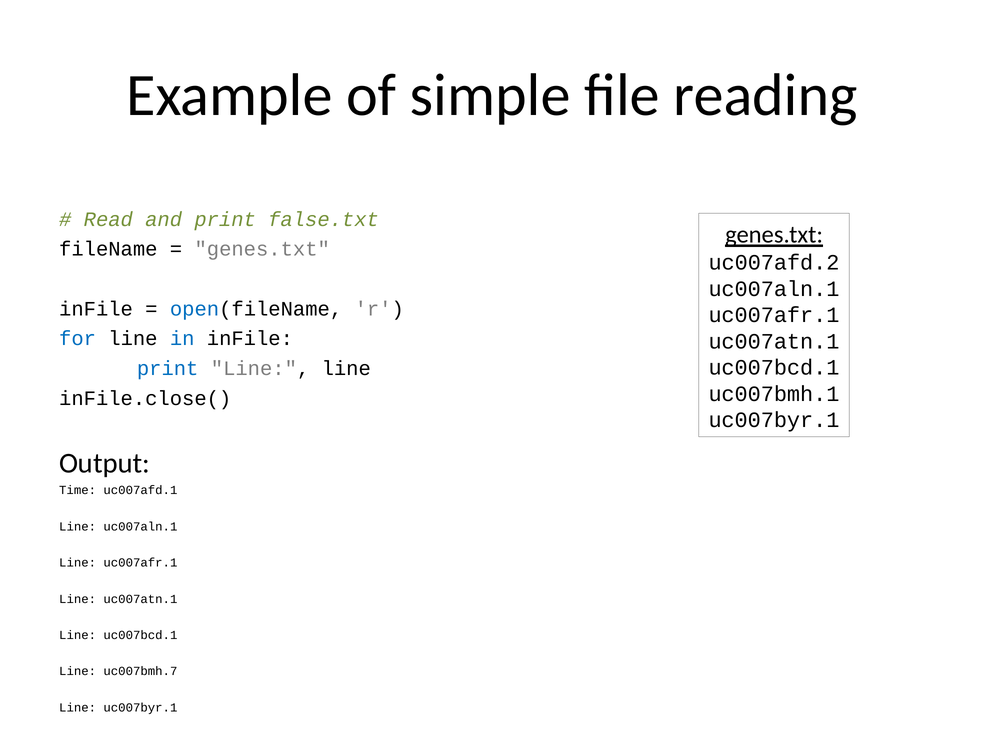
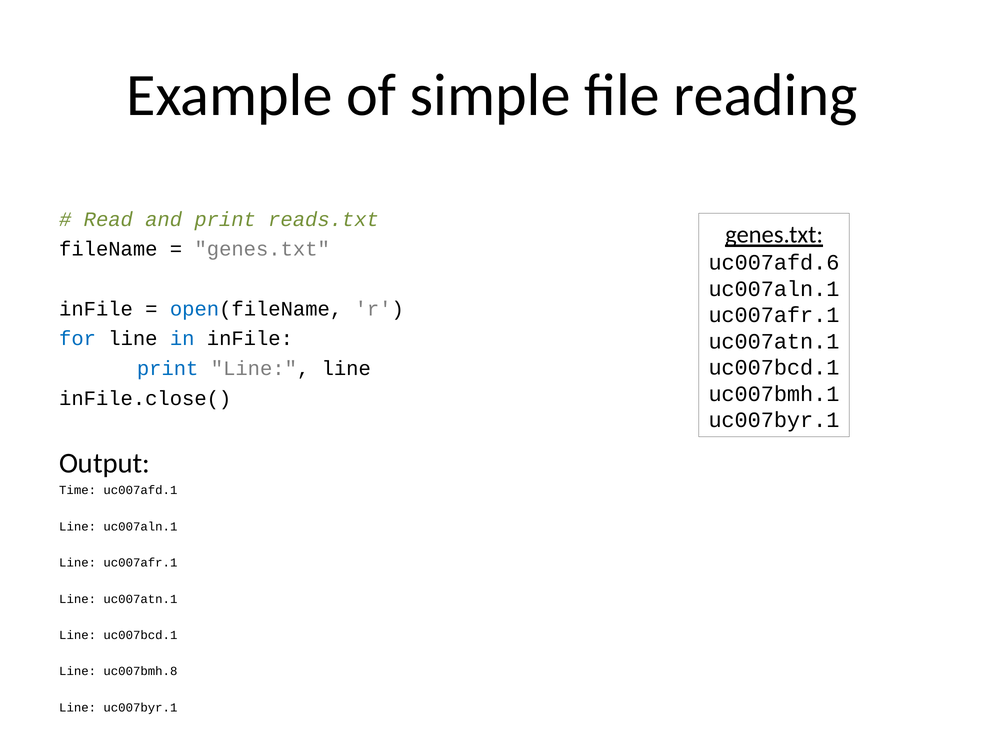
false.txt: false.txt -> reads.txt (324, 219)
uc007afd.2: uc007afd.2 -> uc007afd.6 (774, 262)
uc007bmh.7: uc007bmh.7 -> uc007bmh.8 (140, 671)
